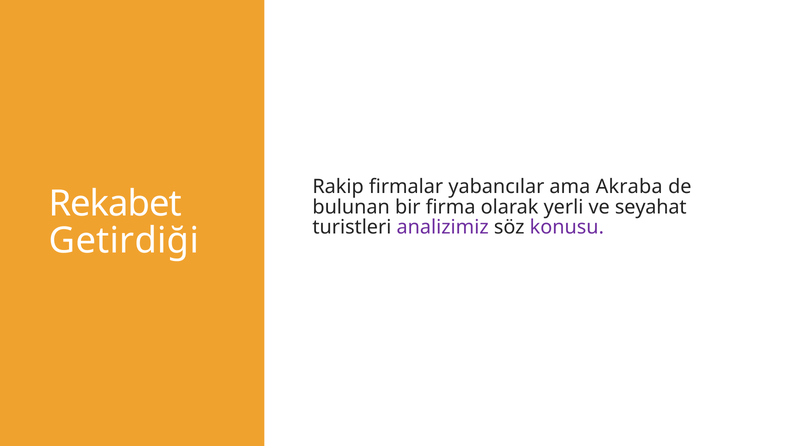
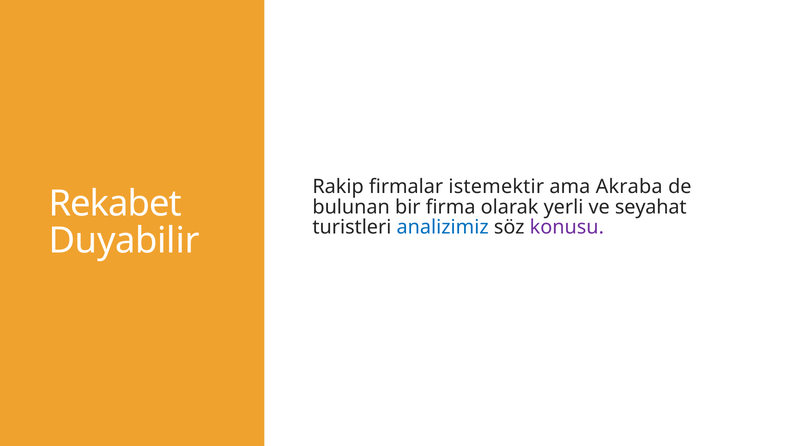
yabancılar: yabancılar -> istemektir (496, 187)
analizimiz colour: purple -> blue (443, 228)
Getirdiği: Getirdiği -> Duyabilir (124, 241)
